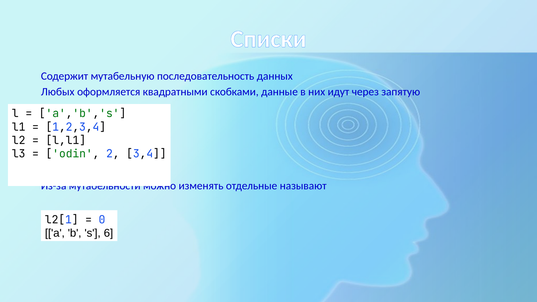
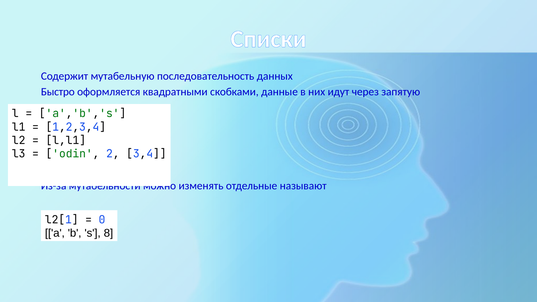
Любых: Любых -> Быстро (58, 92)
6: 6 -> 8 (108, 233)
